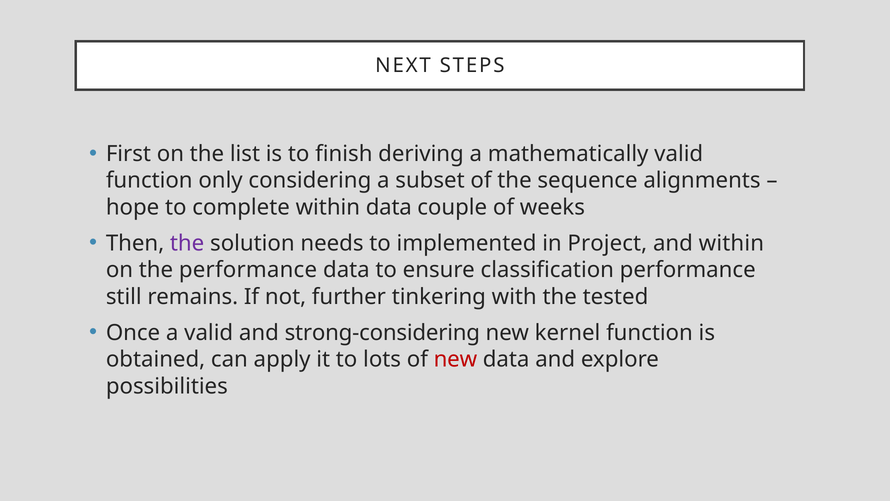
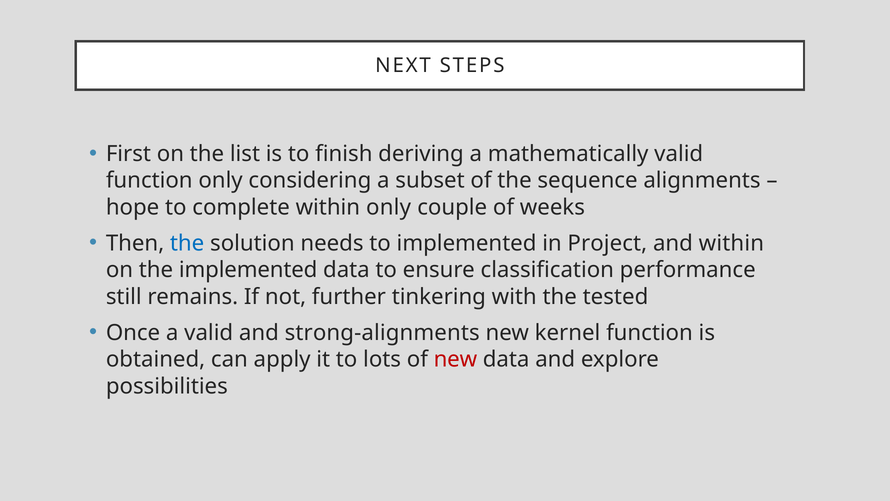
within data: data -> only (389, 207)
the colour: purple -> blue (187, 243)
the performance: performance -> implemented (248, 270)
strong-considering: strong-considering -> strong-alignments (382, 333)
